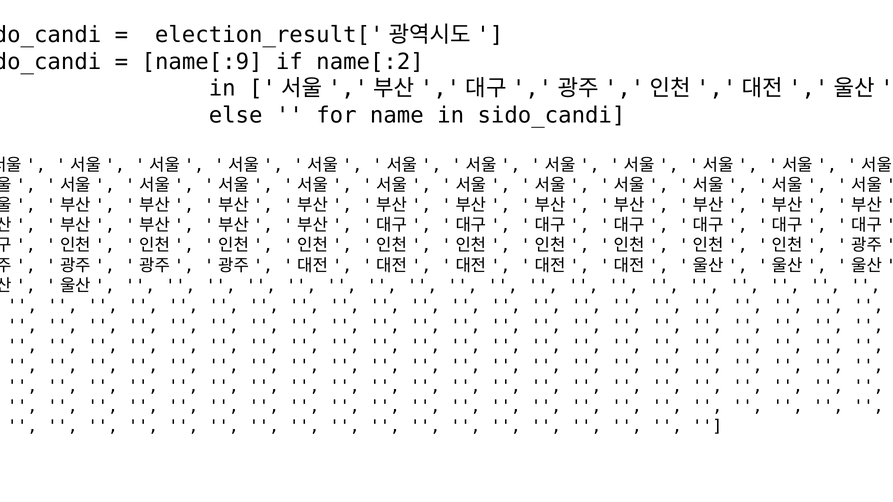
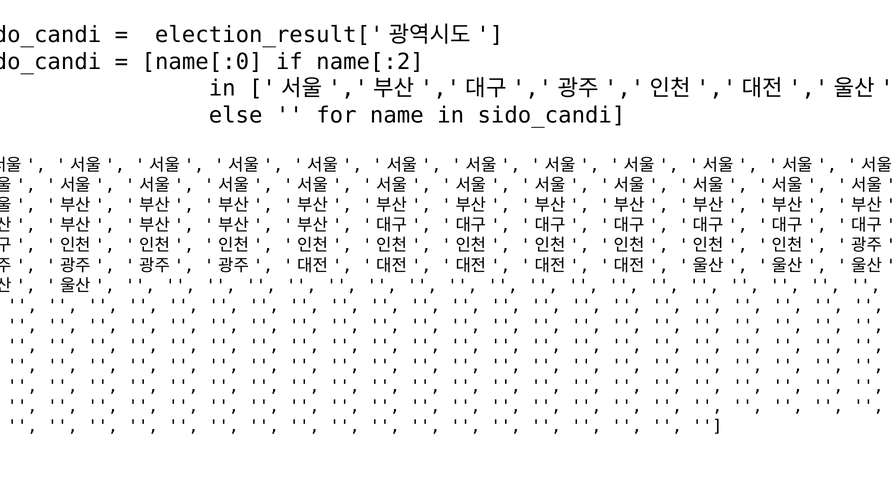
name[:9: name[:9 -> name[:0 (202, 62)
